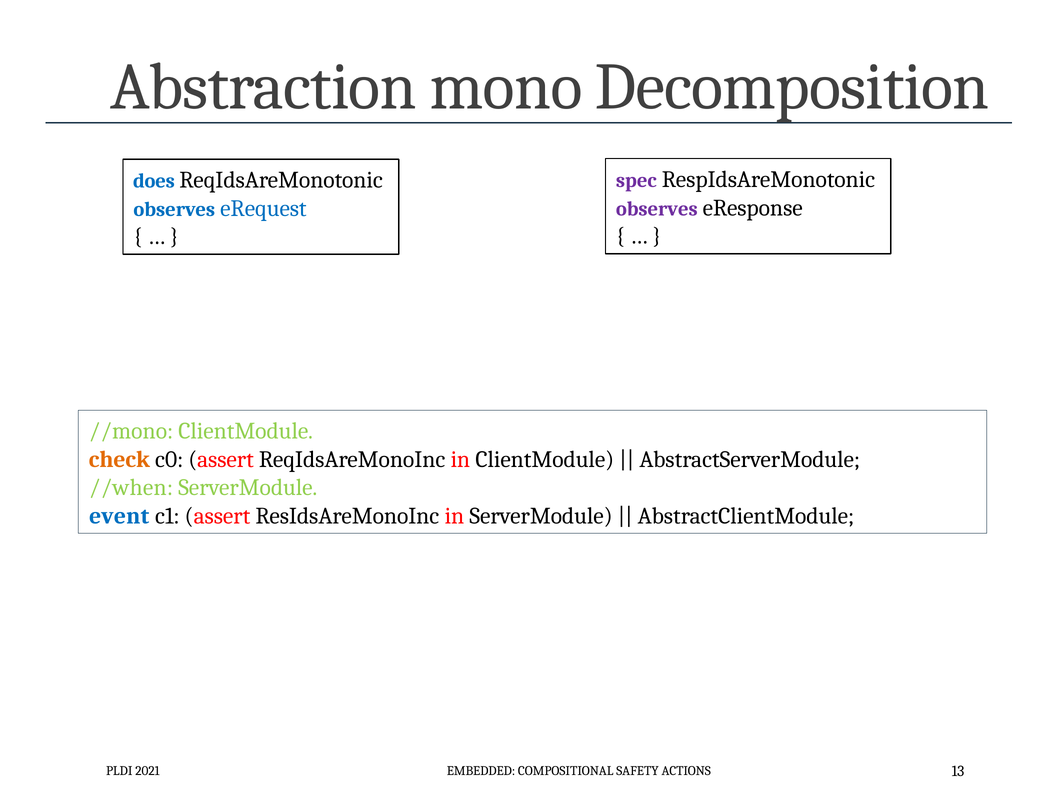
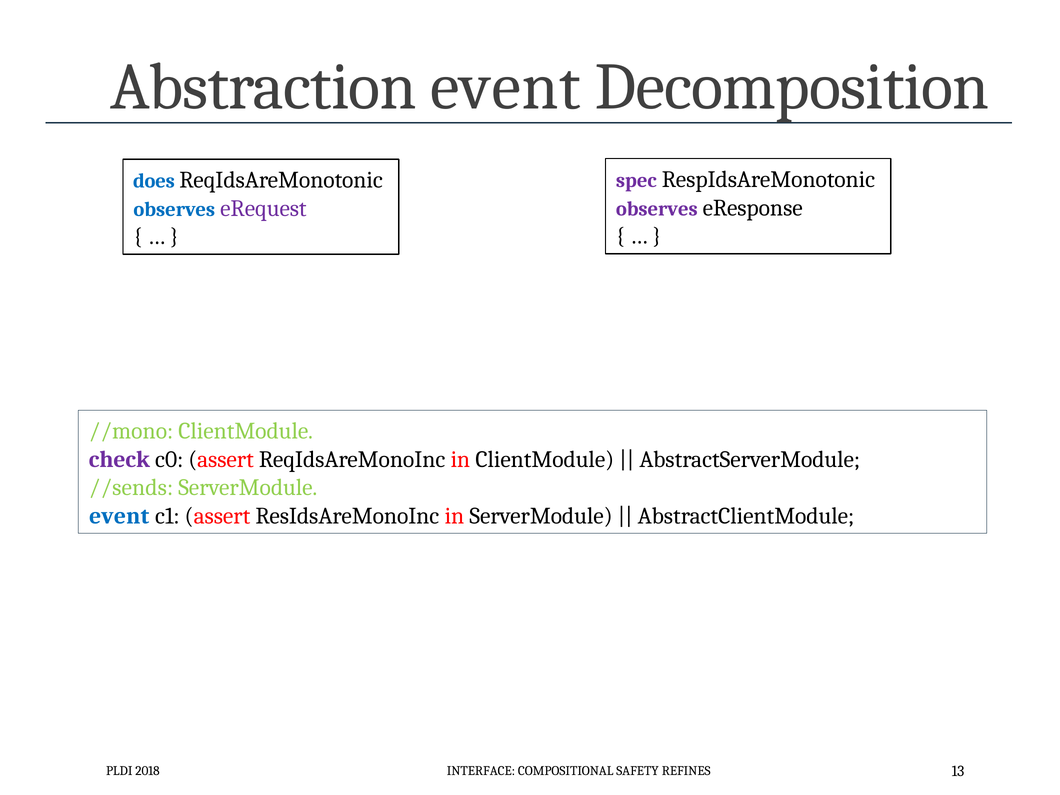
Abstraction mono: mono -> event (505, 87)
eRequest colour: blue -> purple (263, 208)
check colour: orange -> purple (119, 459)
//when: //when -> //sends (131, 488)
2021: 2021 -> 2018 (147, 771)
EMBEDDED: EMBEDDED -> INTERFACE (481, 771)
ACTIONS: ACTIONS -> REFINES (686, 771)
